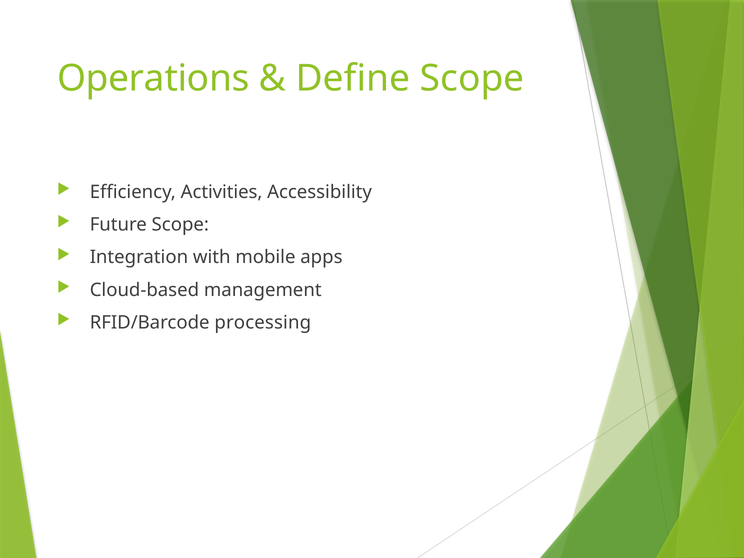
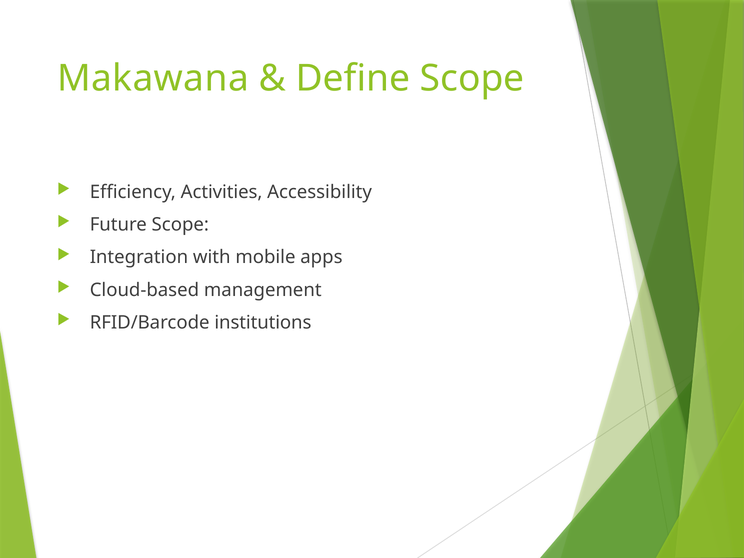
Operations: Operations -> Makawana (153, 78)
processing: processing -> institutions (263, 323)
